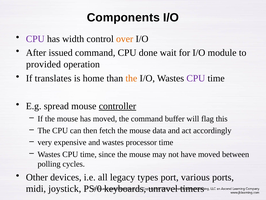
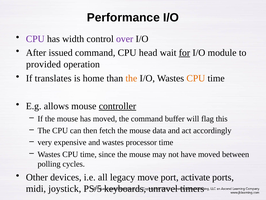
Components: Components -> Performance (123, 17)
over colour: orange -> purple (125, 39)
done: done -> head (148, 53)
for underline: none -> present (184, 53)
CPU colour: purple -> orange (196, 78)
spread: spread -> allows (56, 106)
types: types -> move (148, 177)
various: various -> activate (195, 177)
PS/0: PS/0 -> PS/5 (93, 188)
